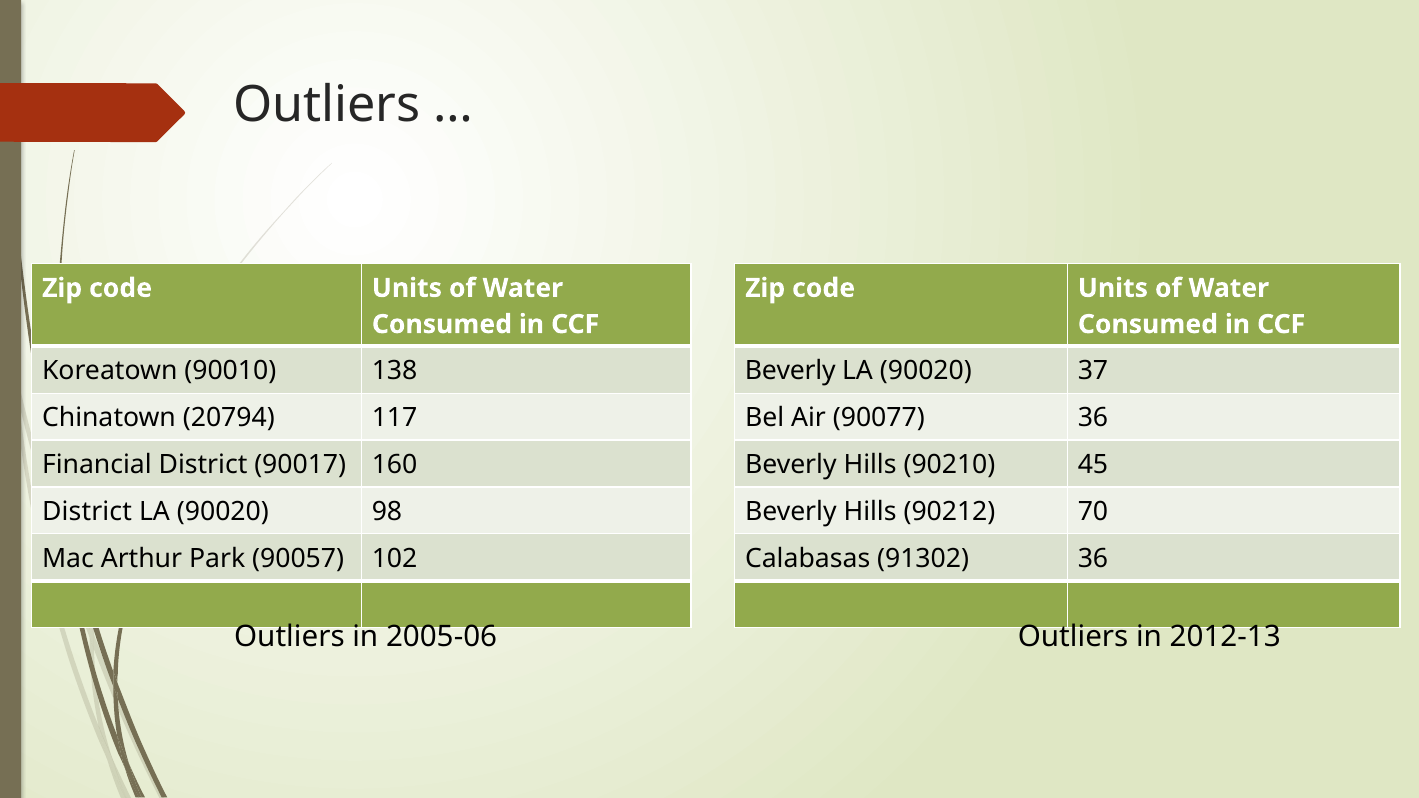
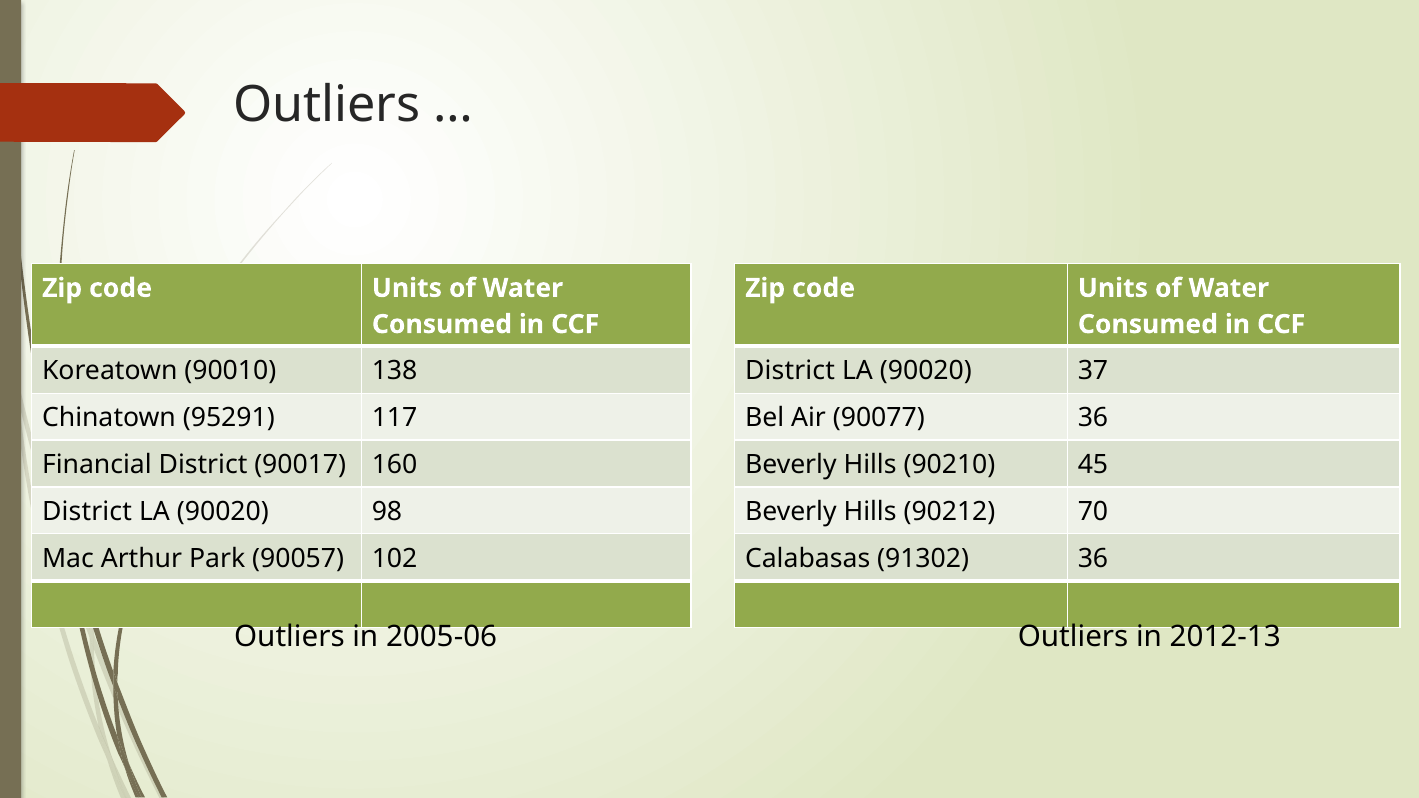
Beverly: Beverly -> District (790, 371)
20794: 20794 -> 95291 (229, 418)
